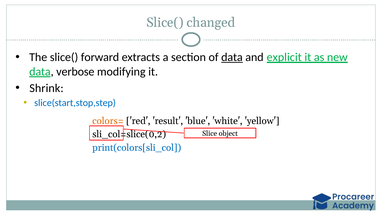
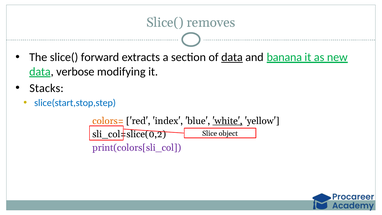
changed: changed -> removes (211, 23)
explicit: explicit -> banana (284, 57)
Shrink: Shrink -> Stacks (46, 88)
result: result -> index (168, 121)
white underline: none -> present (227, 121)
print(colors[sli_col colour: blue -> purple (137, 148)
